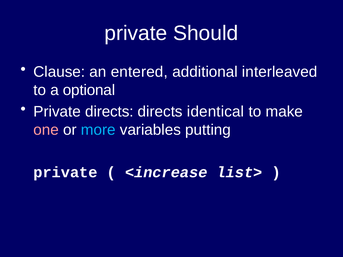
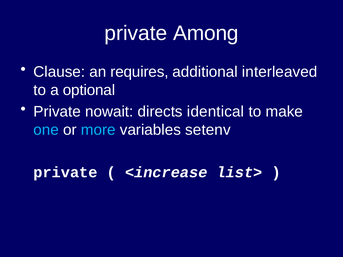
Should: Should -> Among (206, 33)
entered: entered -> requires (139, 72)
Private directs: directs -> nowait (109, 112)
one colour: pink -> light blue (46, 130)
putting: putting -> setenv (208, 130)
